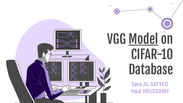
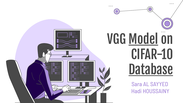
Database underline: none -> present (151, 70)
